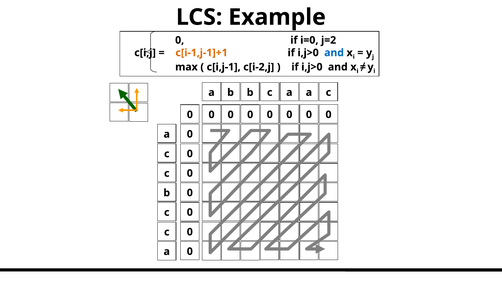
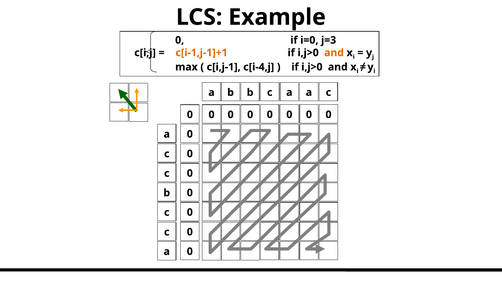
j=2: j=2 -> j=3 (329, 40)
and colour: blue -> orange (334, 53)
c[i-2,j: c[i-2,j -> c[i-4,j (259, 67)
